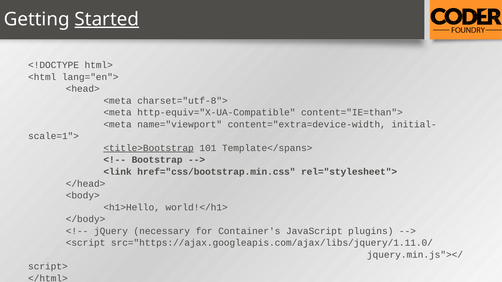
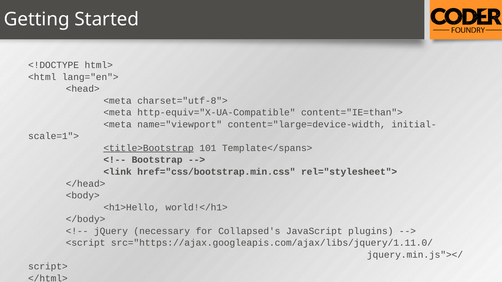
Started underline: present -> none (107, 19)
content="extra=device-width: content="extra=device-width -> content="large=device-width (307, 125)
Container's: Container's -> Collapsed's (249, 231)
